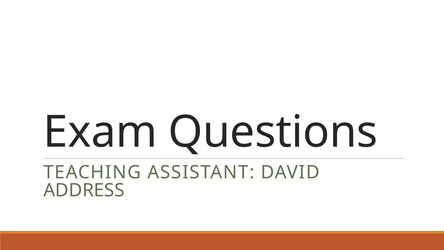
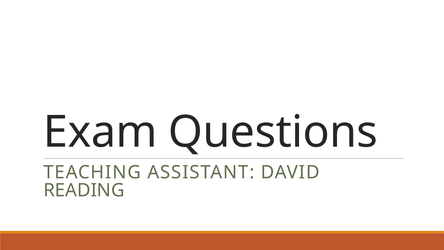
ADDRESS: ADDRESS -> READING (84, 190)
